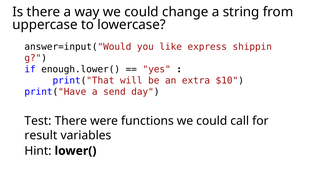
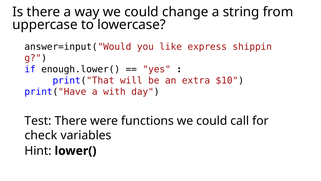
send: send -> with (114, 92)
result: result -> check (41, 135)
